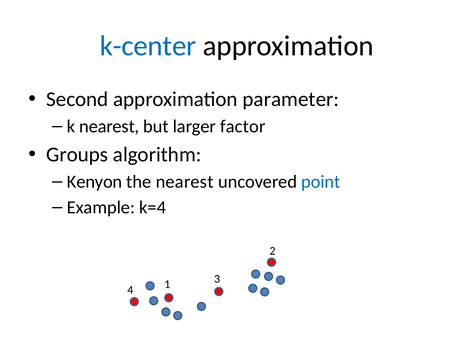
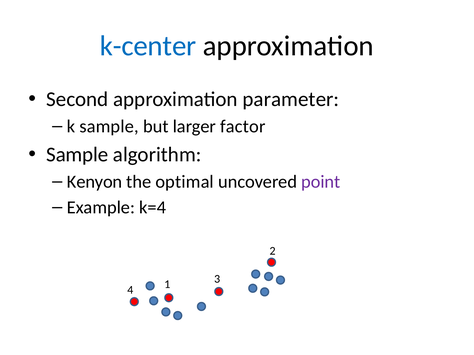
k nearest: nearest -> sample (109, 127)
Groups: Groups -> Sample (77, 155)
the nearest: nearest -> optimal (185, 182)
point colour: blue -> purple (321, 182)
